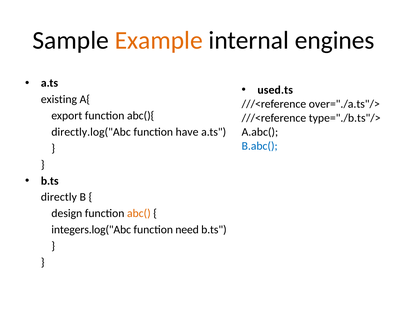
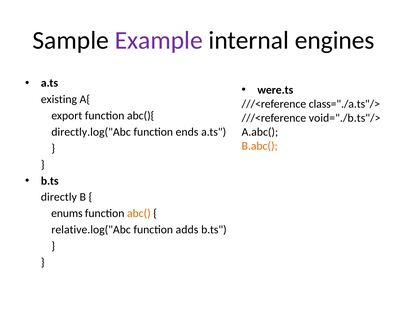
Example colour: orange -> purple (159, 41)
used.ts: used.ts -> were.ts (275, 90)
over="./a.ts"/>: over="./a.ts"/> -> class="./a.ts"/> (344, 104)
type="./b.ts"/>: type="./b.ts"/> -> void="./b.ts"/> (345, 118)
have: have -> ends (187, 132)
B.abc( colour: blue -> orange (260, 146)
design: design -> enums (67, 214)
integers.log("Abc: integers.log("Abc -> relative.log("Abc (91, 230)
need: need -> adds (187, 230)
